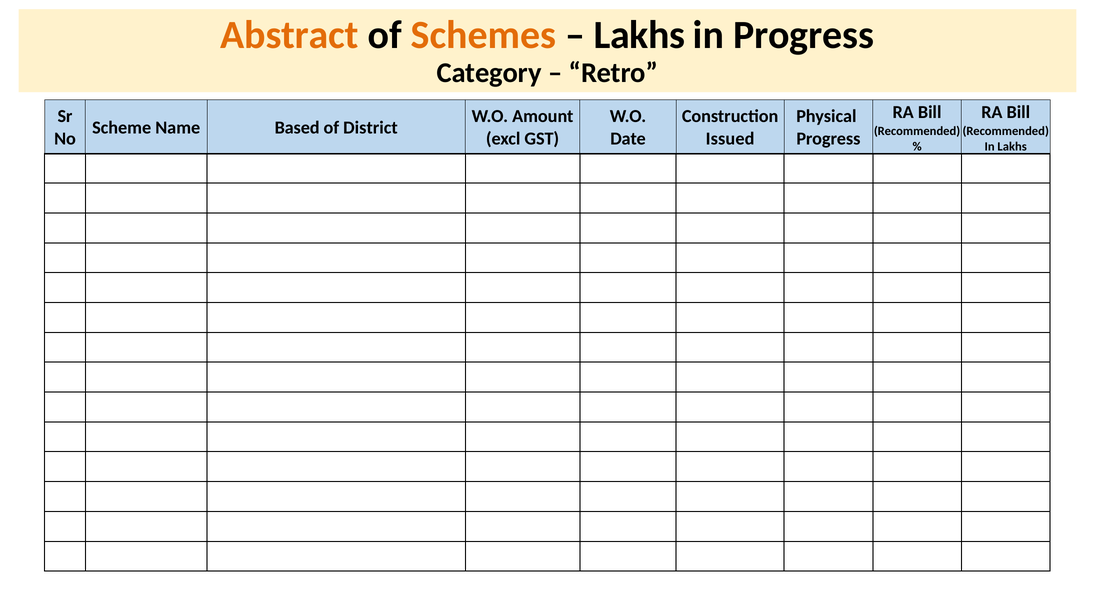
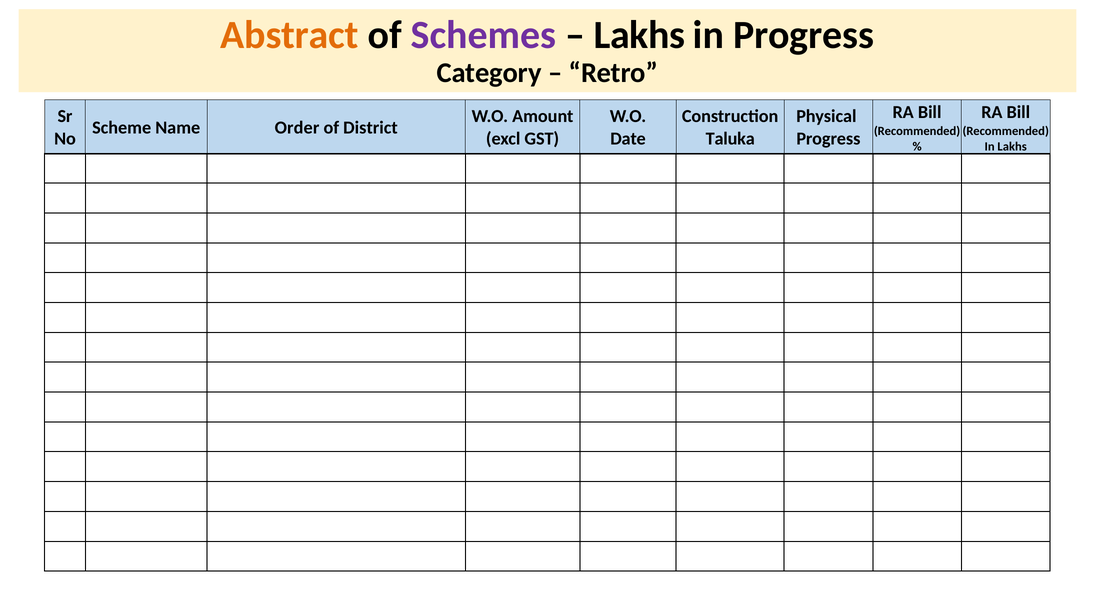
Schemes colour: orange -> purple (484, 35)
Based: Based -> Order (297, 128)
Issued: Issued -> Taluka (730, 139)
